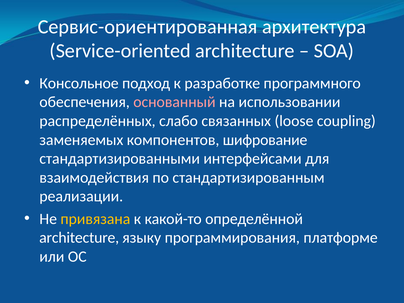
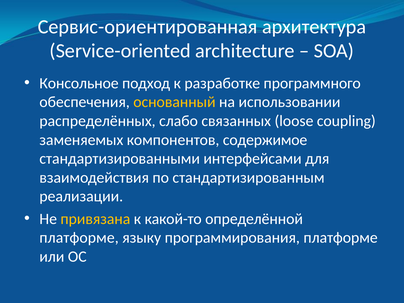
основанный colour: pink -> yellow (174, 102)
шифрование: шифрование -> содержимое (265, 140)
architecture: architecture -> платформе (79, 238)
